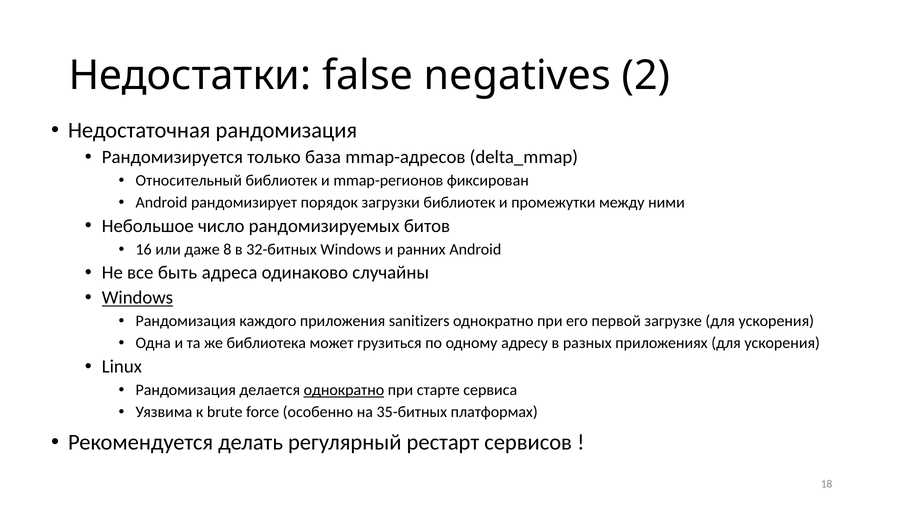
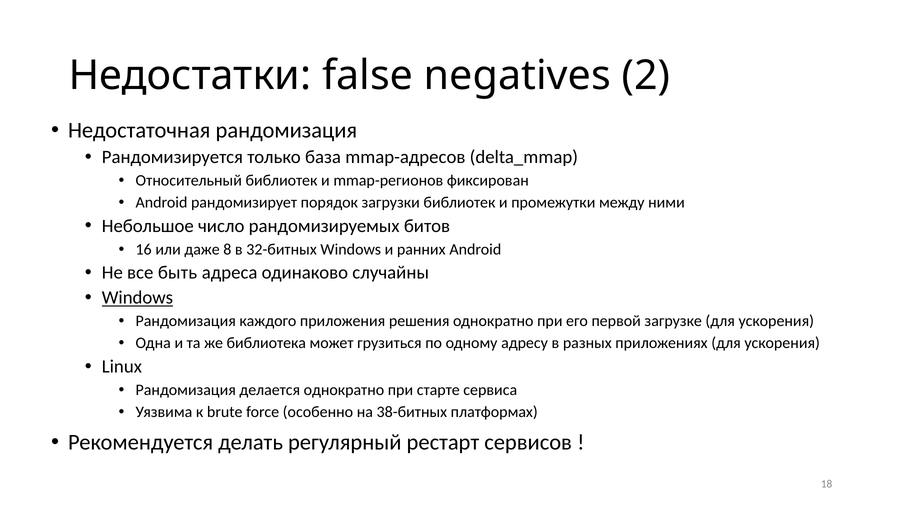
sanitizers: sanitizers -> решения (419, 321)
однократно underline: present -> none (344, 390)
35-битных: 35-битных -> 38-битных (412, 412)
